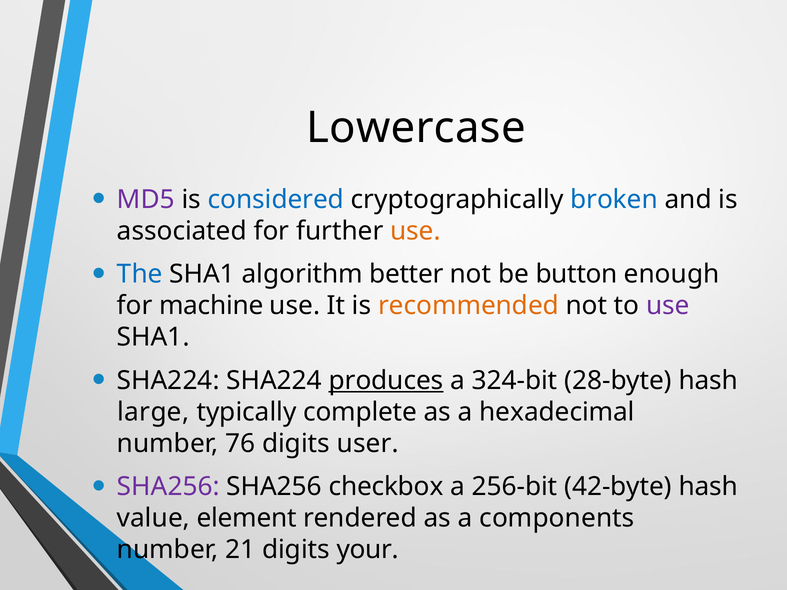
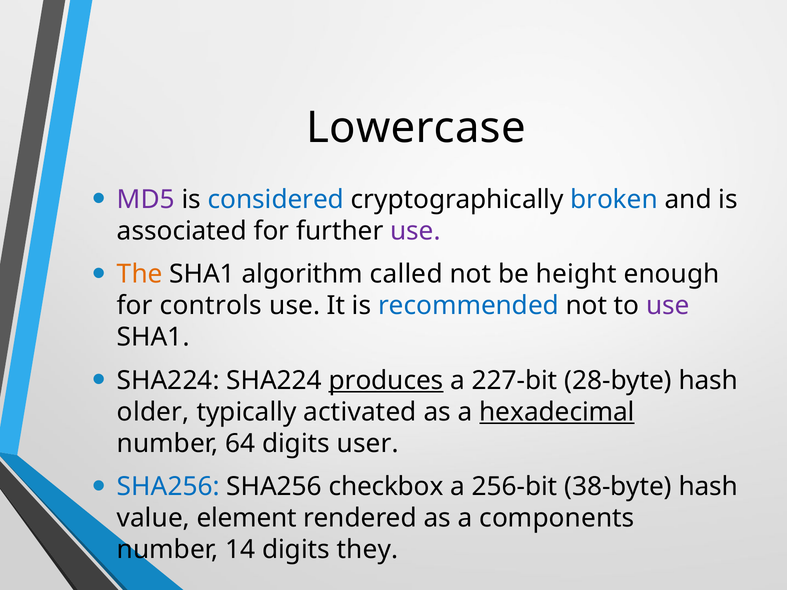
use colour: orange -> purple (416, 231)
The colour: blue -> orange (140, 274)
better: better -> called (406, 274)
button: button -> height (576, 274)
machine: machine -> controls (211, 306)
recommended colour: orange -> blue (469, 306)
324-bit: 324-bit -> 227-bit (515, 381)
large: large -> older (153, 412)
complete: complete -> activated (360, 412)
hexadecimal underline: none -> present (557, 412)
76: 76 -> 64 (240, 444)
SHA256 colour: purple -> blue (168, 487)
42-byte: 42-byte -> 38-byte (618, 487)
21: 21 -> 14 (240, 550)
your: your -> they (368, 550)
